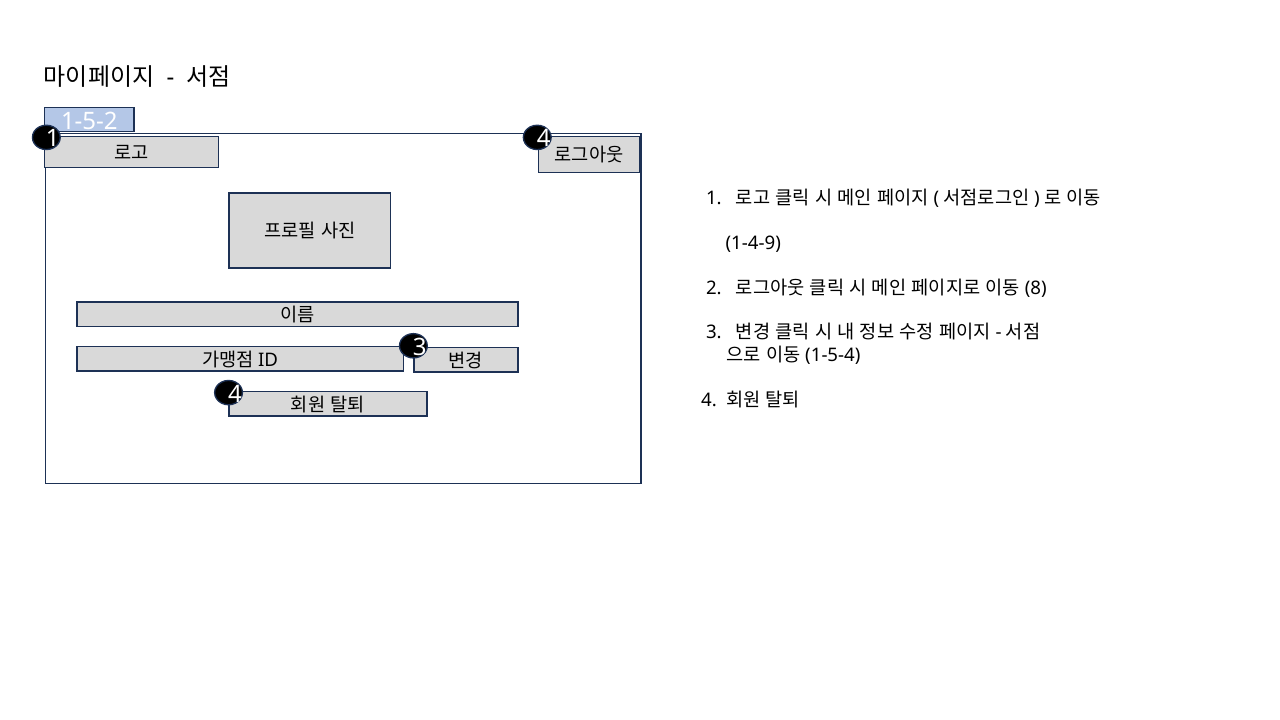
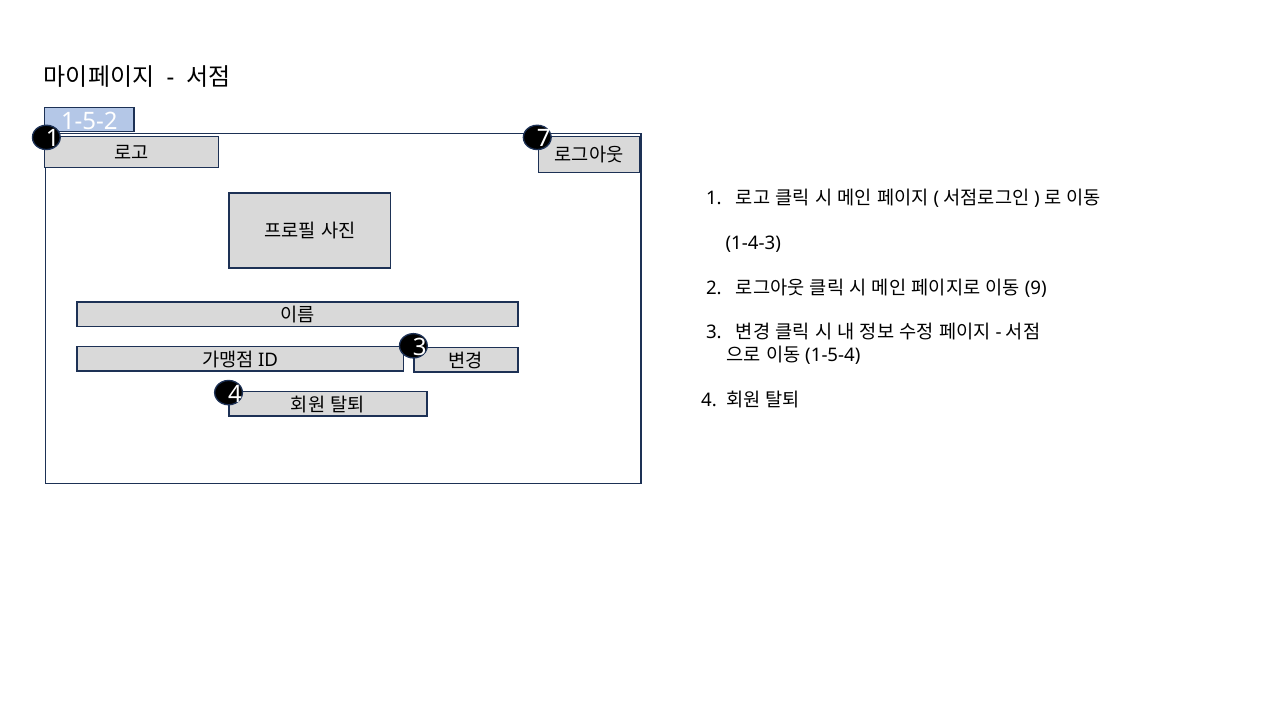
1 4: 4 -> 7 (544, 139)
1-4-9: 1-4-9 -> 1-4-3 (753, 243)
8: 8 -> 9 (1036, 288)
